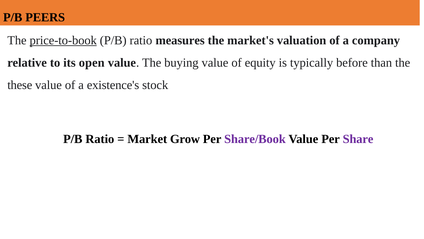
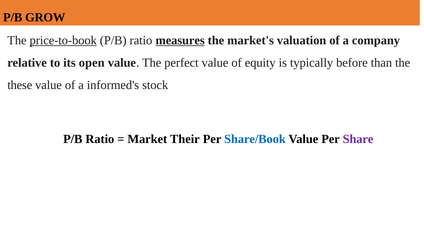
PEERS: PEERS -> GROW (45, 17)
measures underline: none -> present (180, 40)
buying: buying -> perfect (181, 63)
existence's: existence's -> informed's (113, 85)
Grow: Grow -> Their (185, 139)
Share/Book colour: purple -> blue (255, 139)
